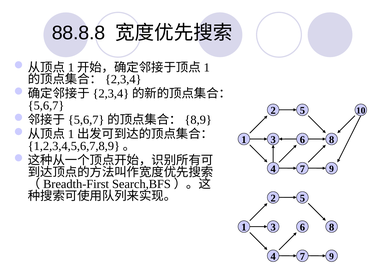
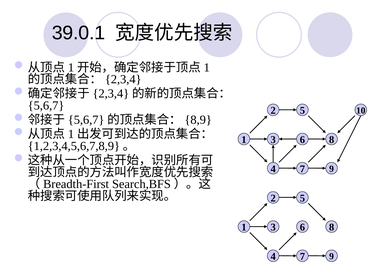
88.8.8: 88.8.8 -> 39.0.1 (78, 33)
